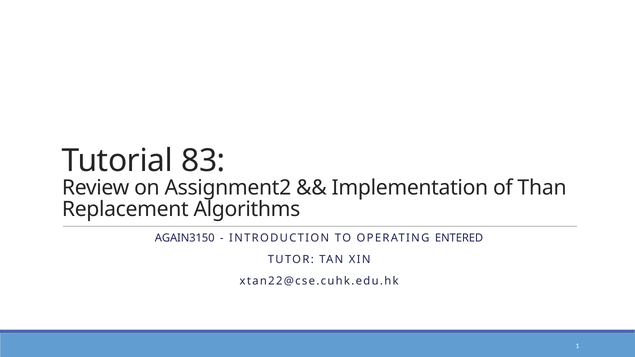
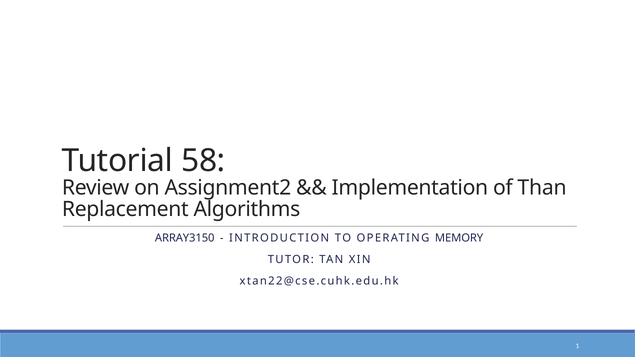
83: 83 -> 58 (203, 161)
AGAIN3150: AGAIN3150 -> ARRAY3150 (185, 238)
ENTERED: ENTERED -> MEMORY (459, 238)
